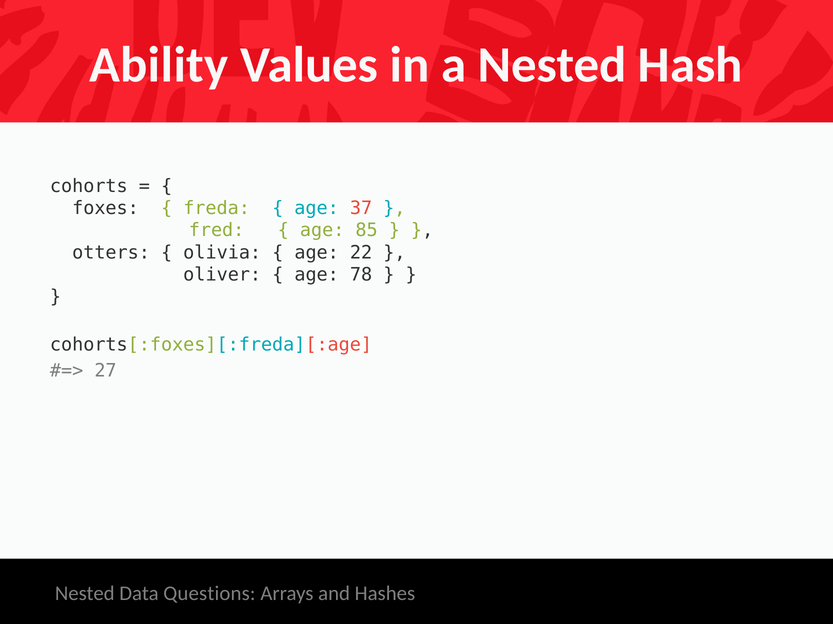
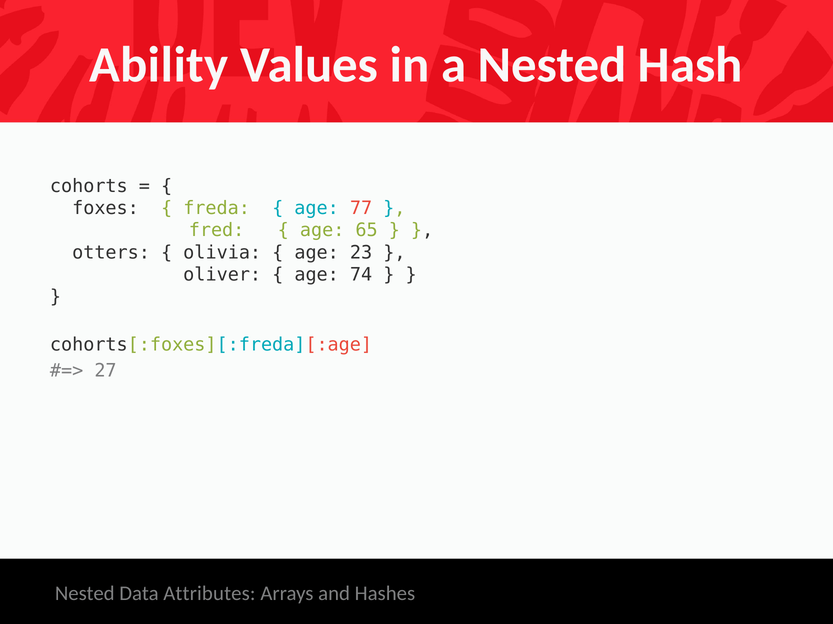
37: 37 -> 77 (361, 208)
85: 85 -> 65 (367, 231)
22: 22 -> 23 (361, 253)
78: 78 -> 74 (361, 275)
Questions: Questions -> Attributes (209, 594)
